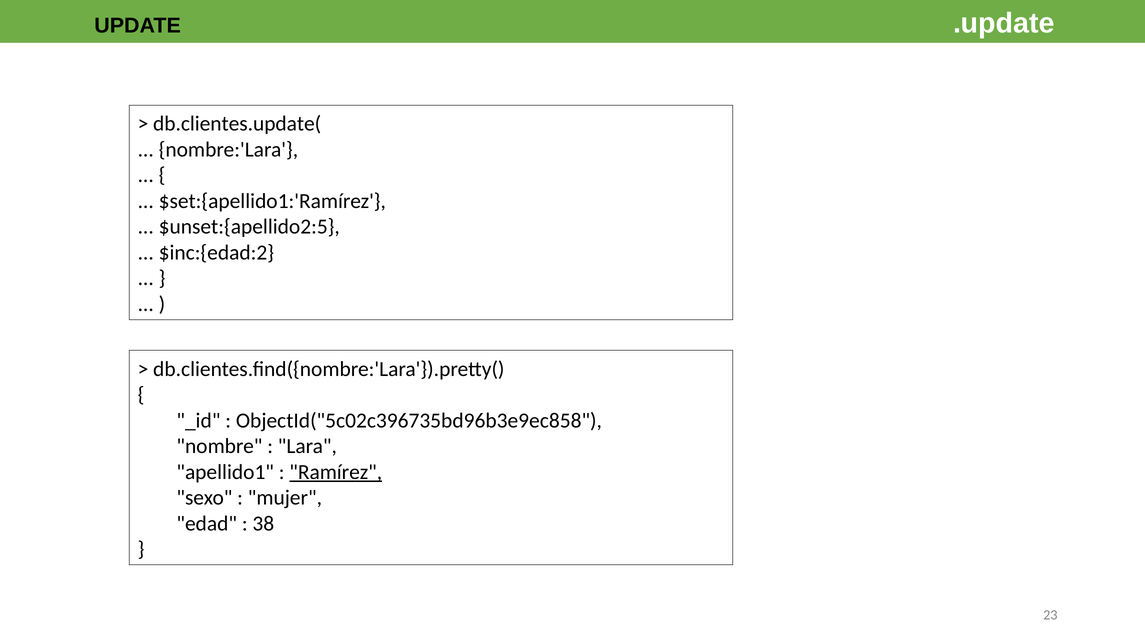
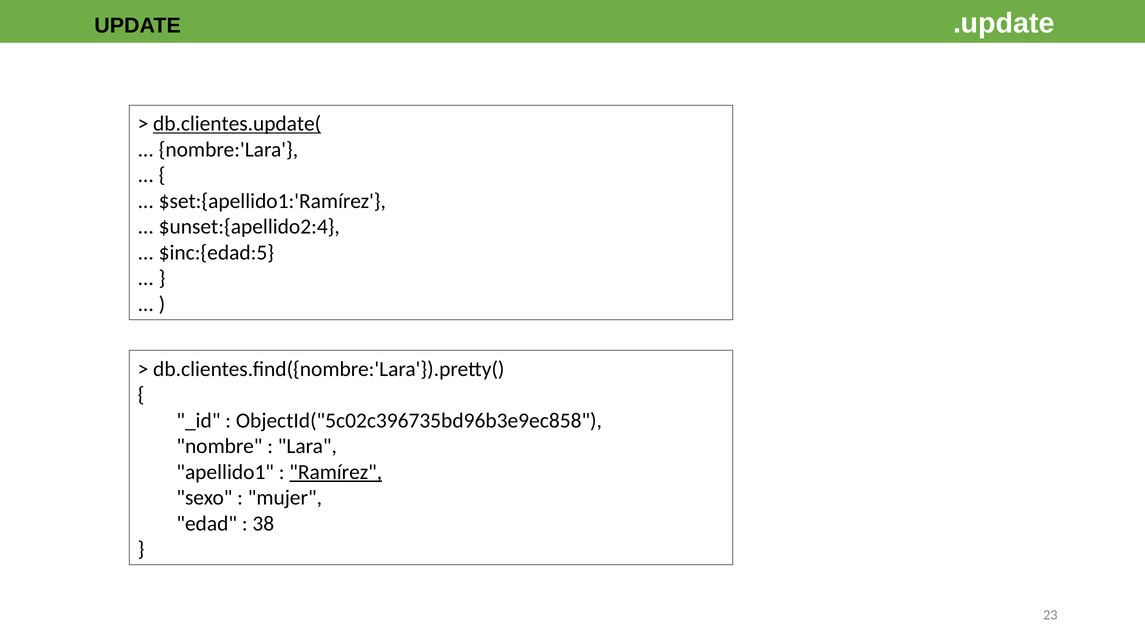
db.clientes.update( underline: none -> present (237, 124)
$unset:{apellido2:5: $unset:{apellido2:5 -> $unset:{apellido2:4 (249, 227)
$inc:{edad:2: $inc:{edad:2 -> $inc:{edad:5 (216, 253)
